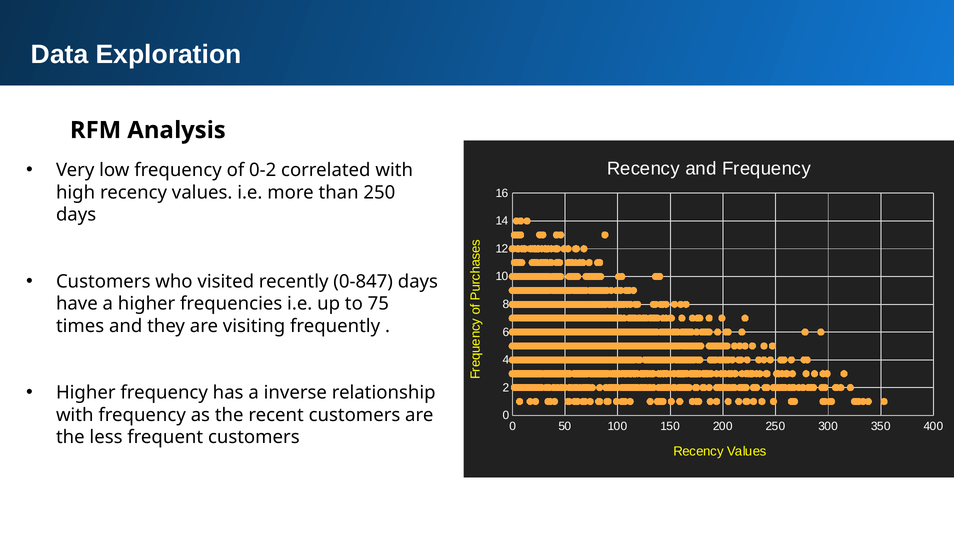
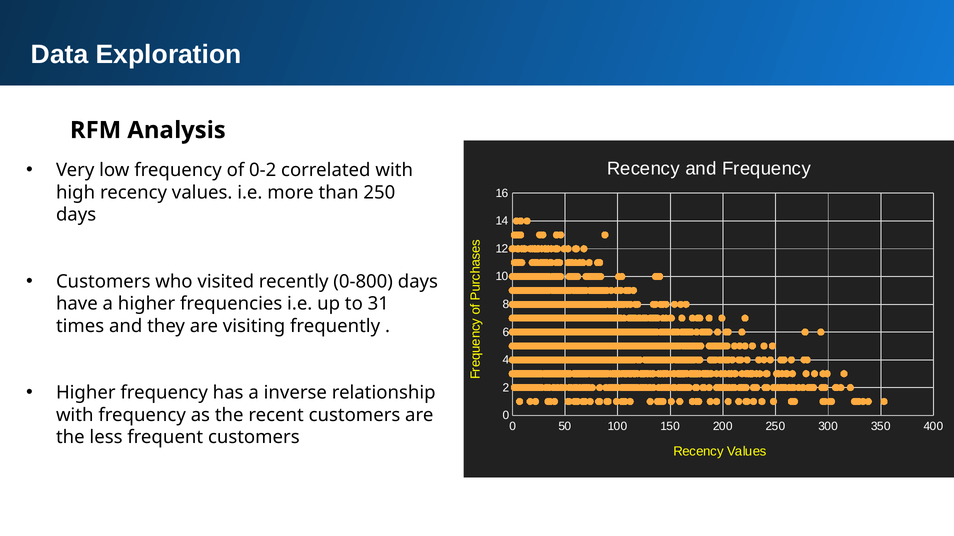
0-847: 0-847 -> 0-800 (363, 282)
75: 75 -> 31 (378, 304)
